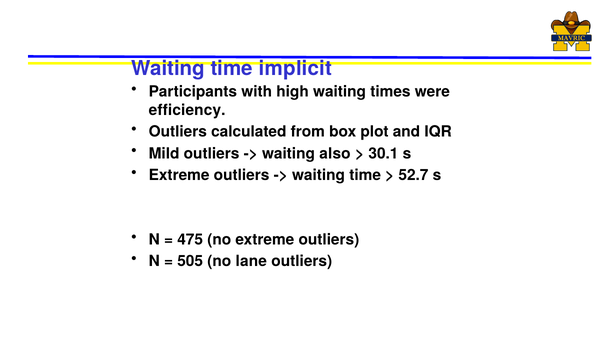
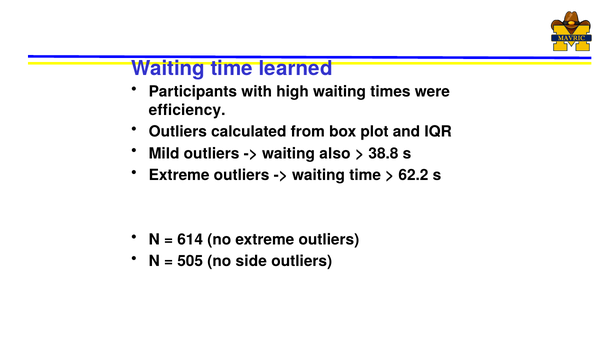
implicit: implicit -> learned (296, 68)
30.1: 30.1 -> 38.8 (383, 153)
52.7: 52.7 -> 62.2 (413, 175)
475: 475 -> 614 (190, 239)
lane: lane -> side (251, 261)
